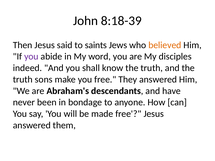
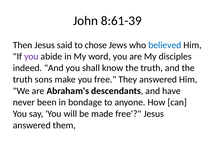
8:18-39: 8:18-39 -> 8:61-39 (121, 21)
saints: saints -> chose (96, 45)
believed colour: orange -> blue (165, 45)
